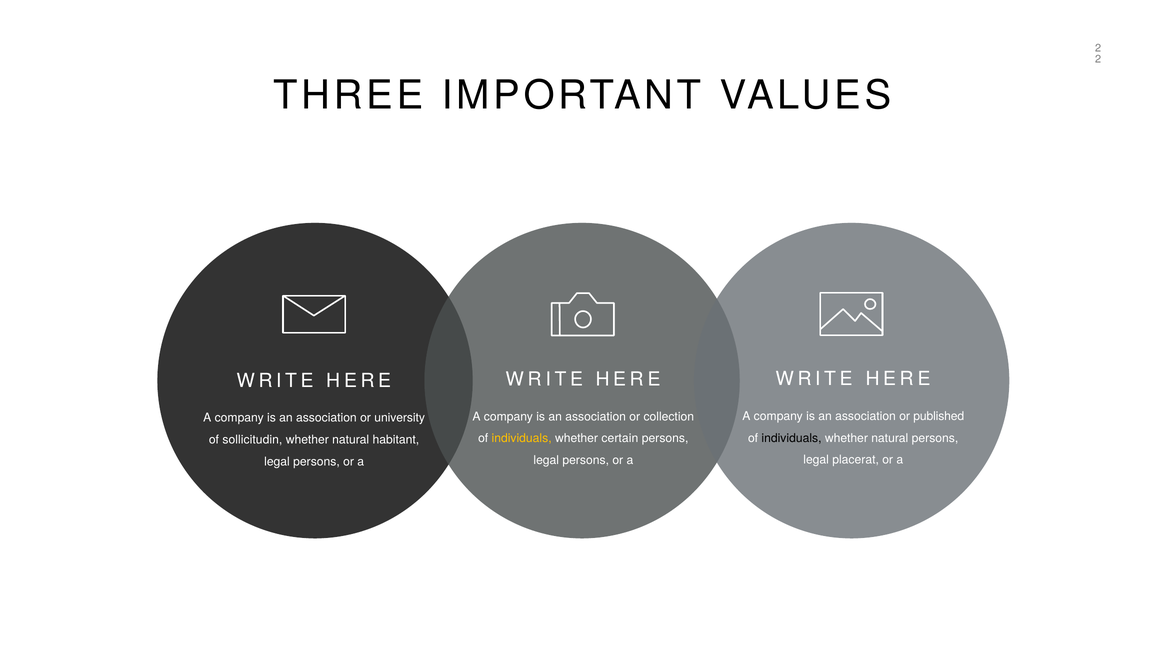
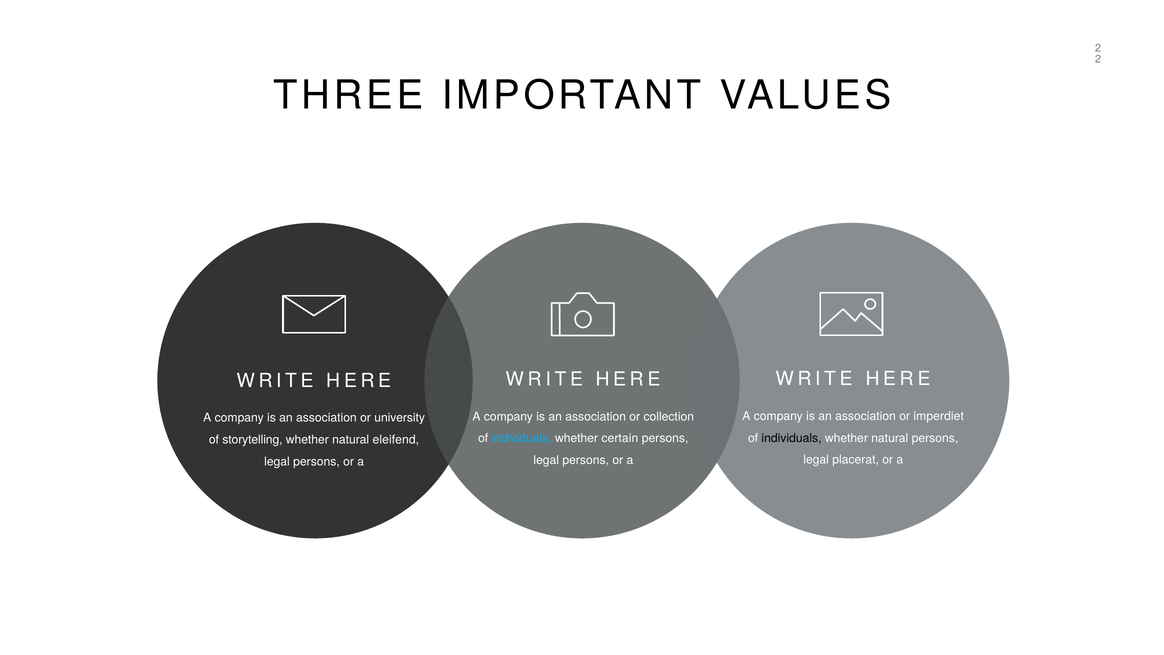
published: published -> imperdiet (939, 416)
individuals colour: yellow -> light blue (522, 438)
sollicitudin: sollicitudin -> storytelling (252, 440)
habitant: habitant -> eleifend (396, 440)
